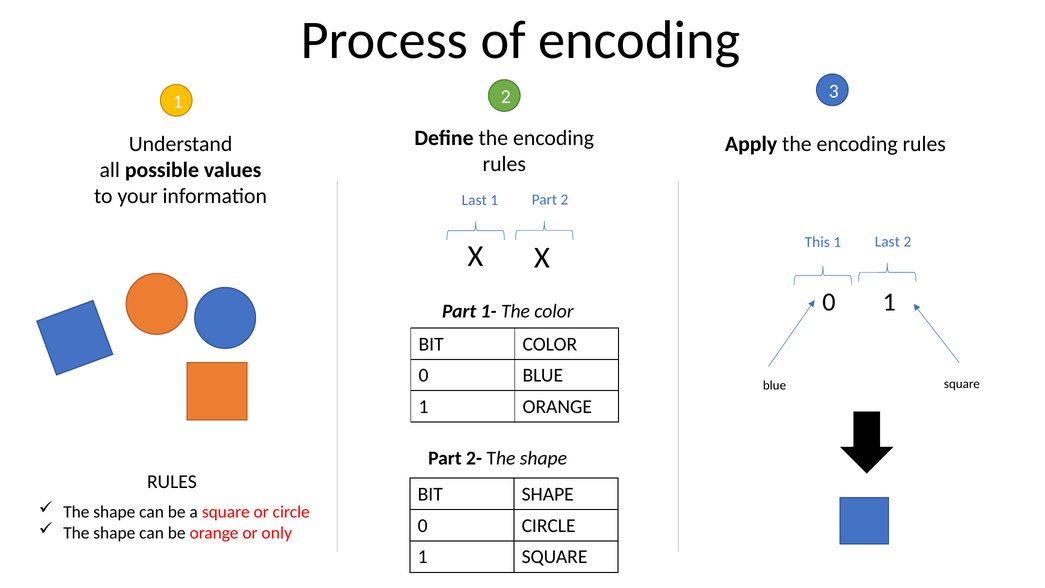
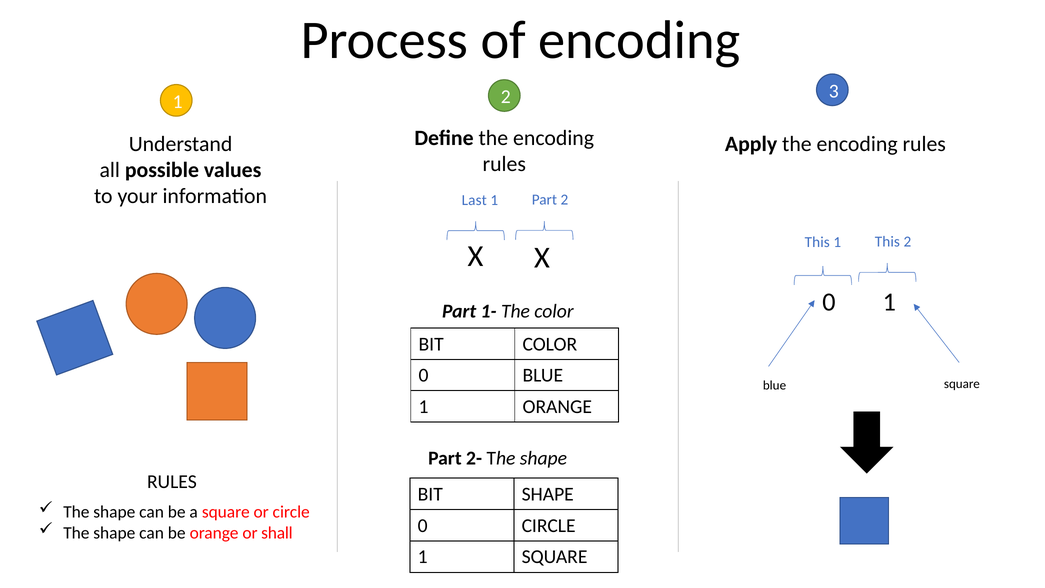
1 Last: Last -> This (887, 241)
only: only -> shall (277, 533)
